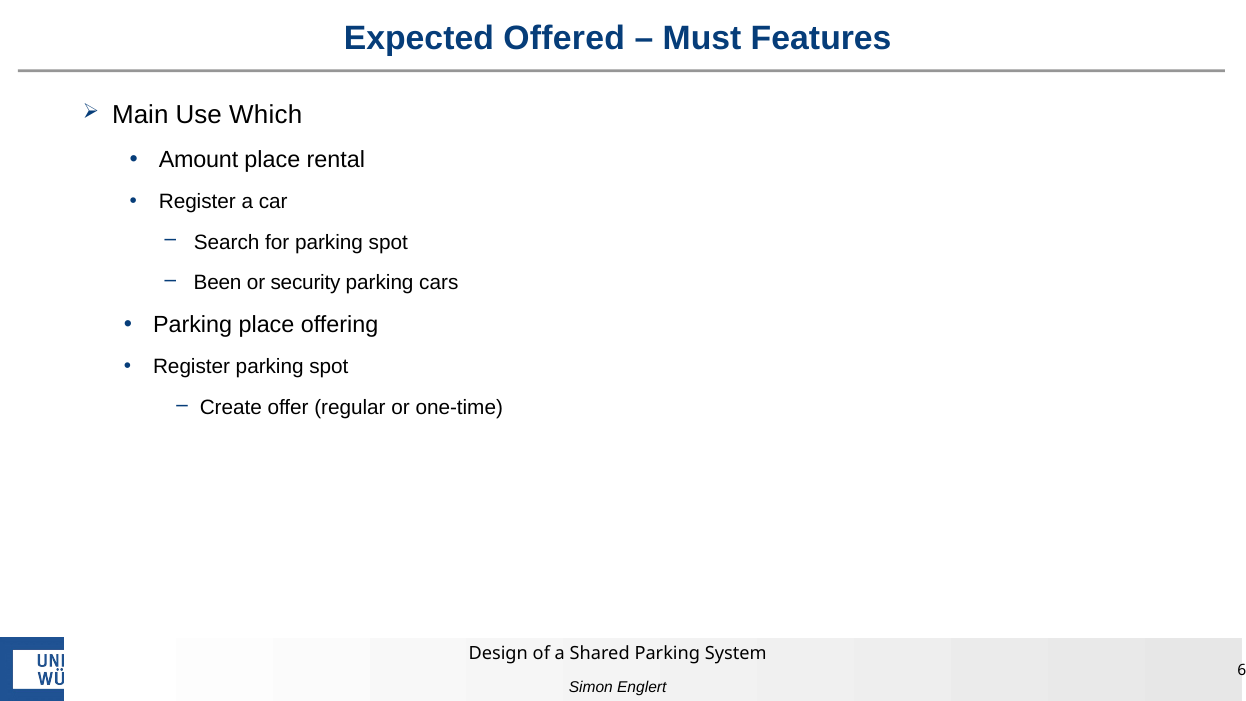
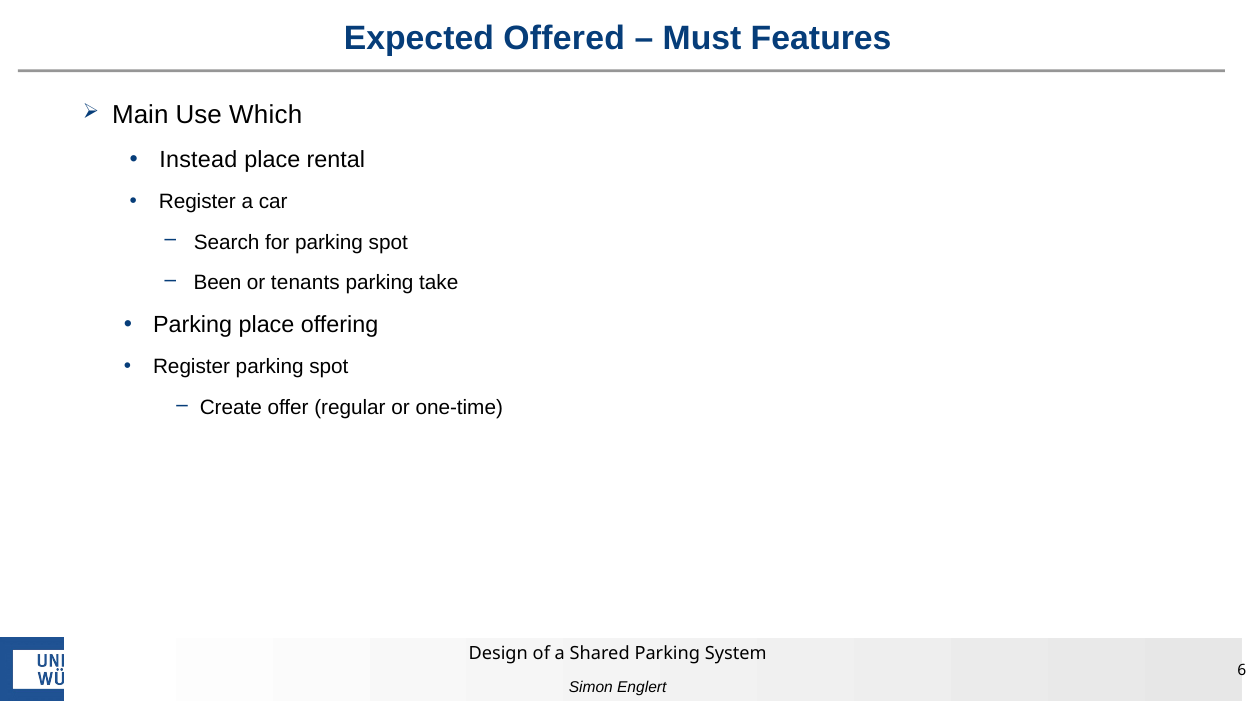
Amount: Amount -> Instead (198, 160)
security: security -> tenants (305, 283)
cars: cars -> take (439, 283)
